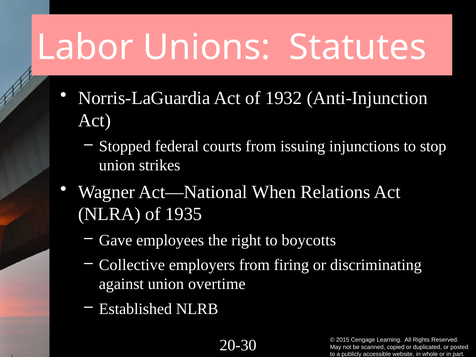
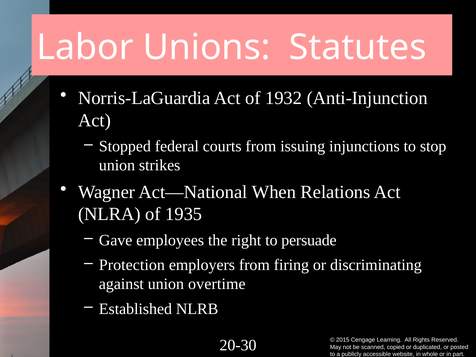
boycotts: boycotts -> persuade (309, 240)
Collective: Collective -> Protection (132, 265)
